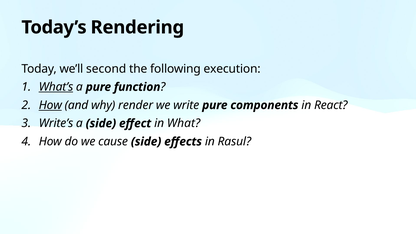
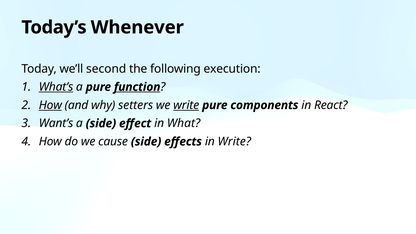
Rendering: Rendering -> Whenever (137, 27)
function underline: none -> present (137, 87)
render: render -> setters (136, 105)
write underline: none -> present (186, 105)
Write’s: Write’s -> Want’s (56, 123)
in Rasul: Rasul -> Write (234, 142)
